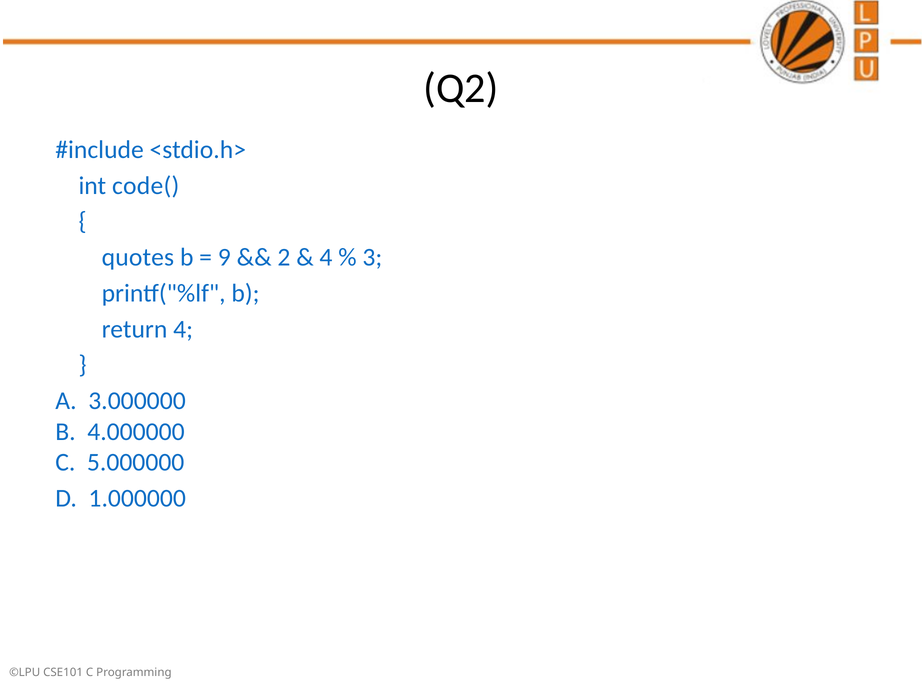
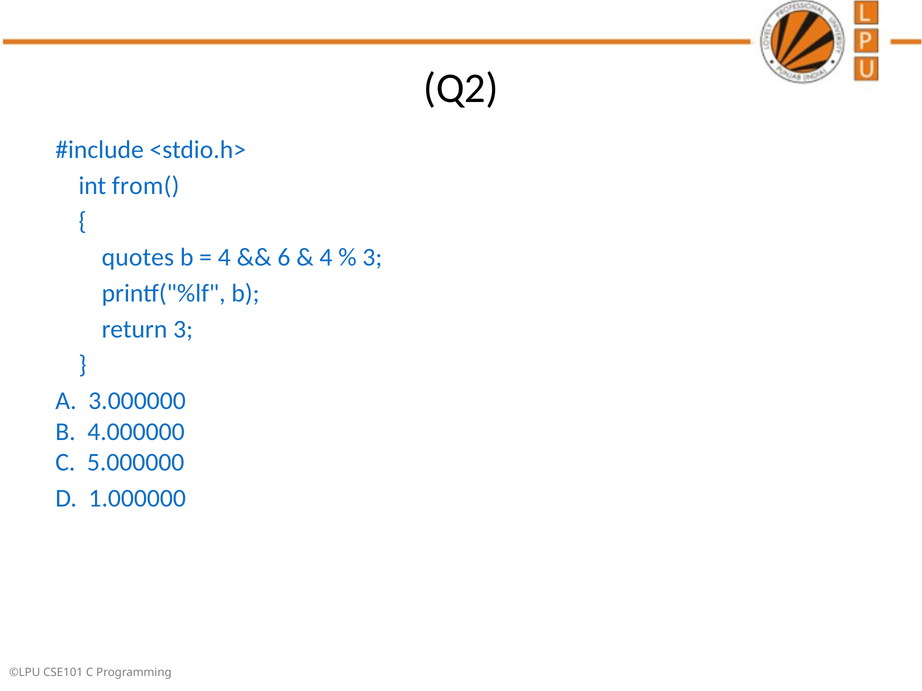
code(: code( -> from( (146, 186)
9: 9 -> 4 (224, 258)
2: 2 -> 6 (284, 258)
return 4: 4 -> 3 (183, 329)
